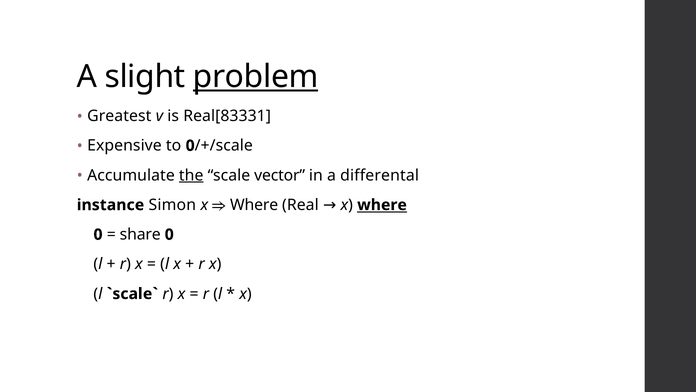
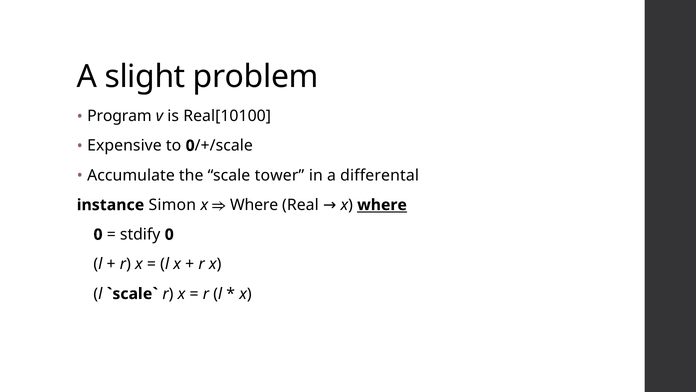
problem underline: present -> none (256, 77)
Greatest: Greatest -> Program (119, 116)
Real[83331: Real[83331 -> Real[10100 (227, 116)
the underline: present -> none (191, 175)
vector: vector -> tower (279, 175)
share: share -> stdify (140, 234)
